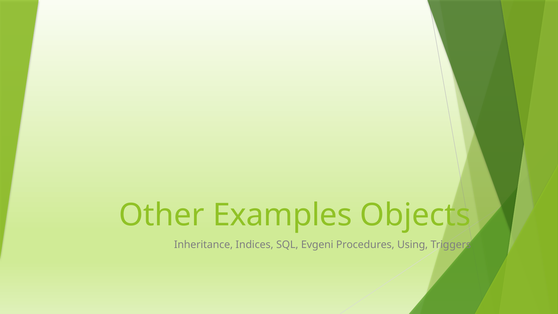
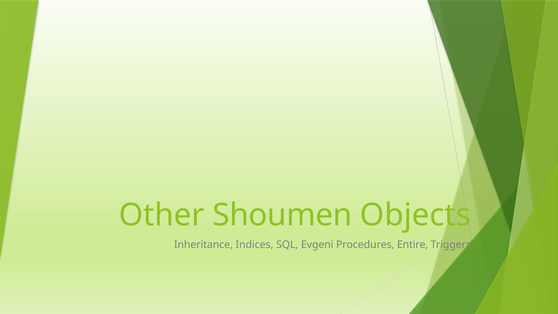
Examples: Examples -> Shoumen (282, 215)
Using: Using -> Entire (413, 245)
